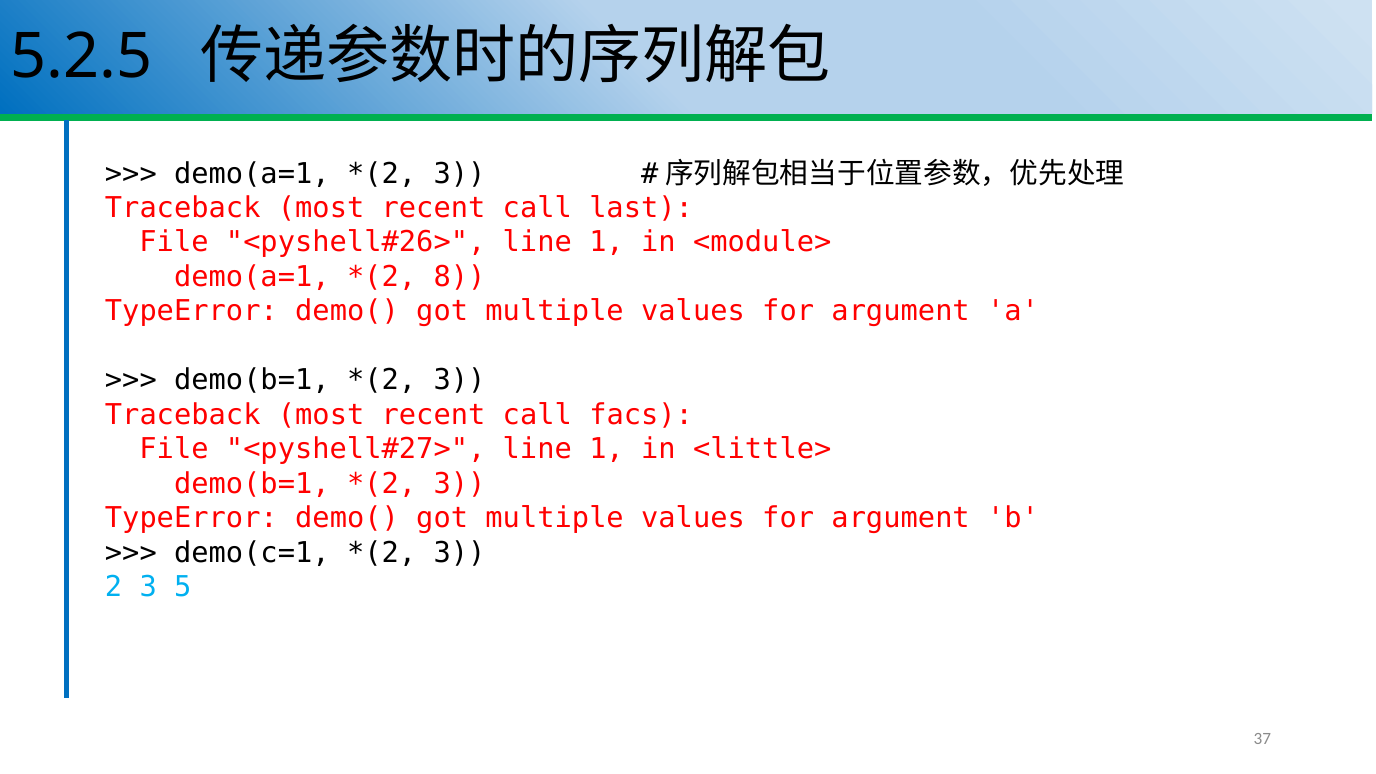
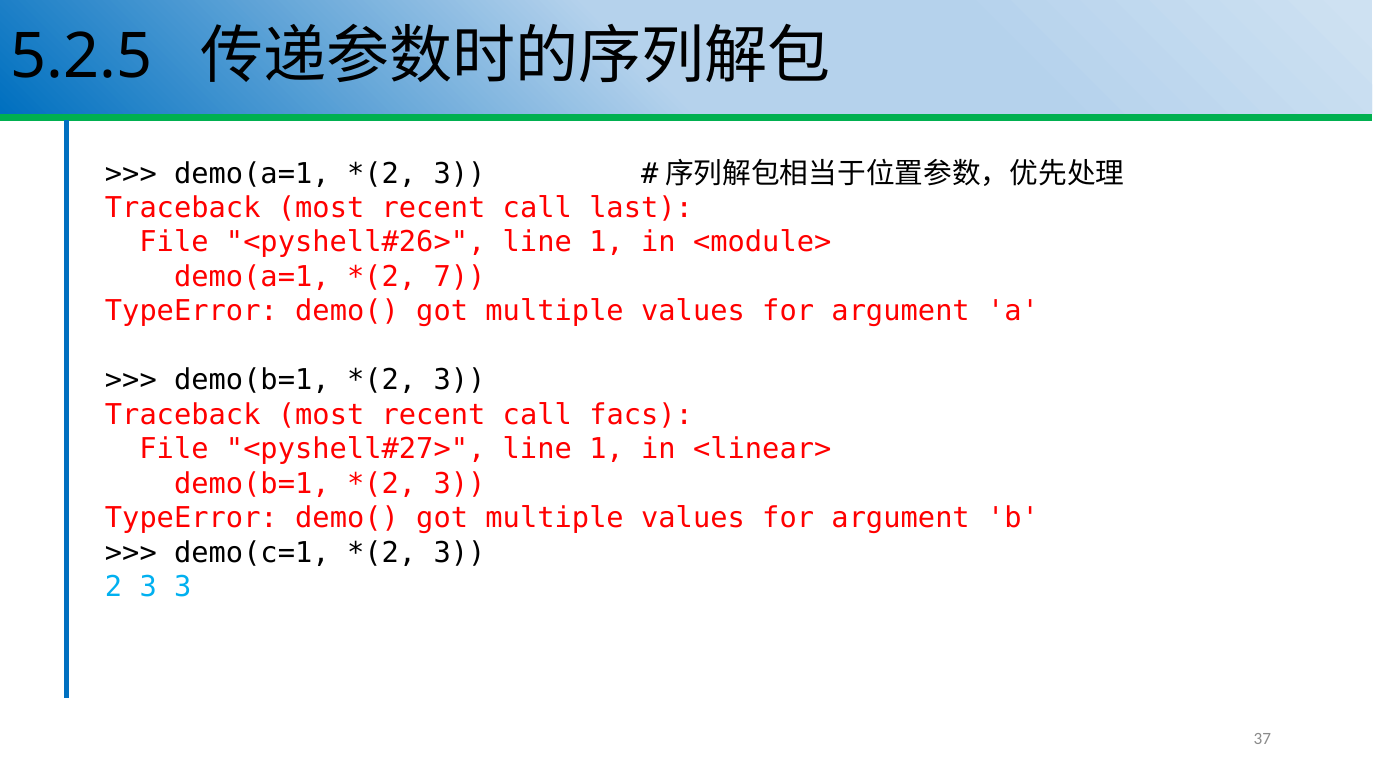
8: 8 -> 7 (459, 277)
<little>: <little> -> <linear> (762, 449)
3 5: 5 -> 3 (183, 587)
